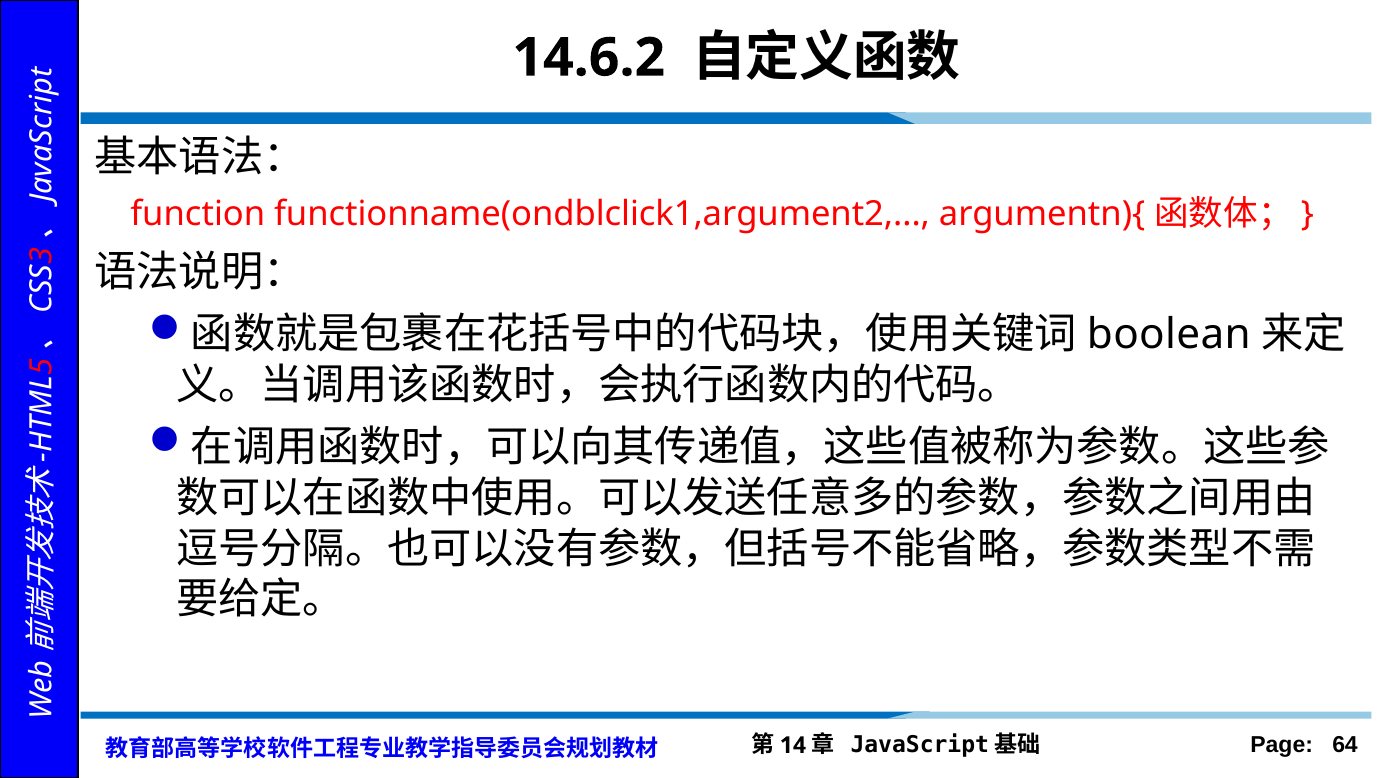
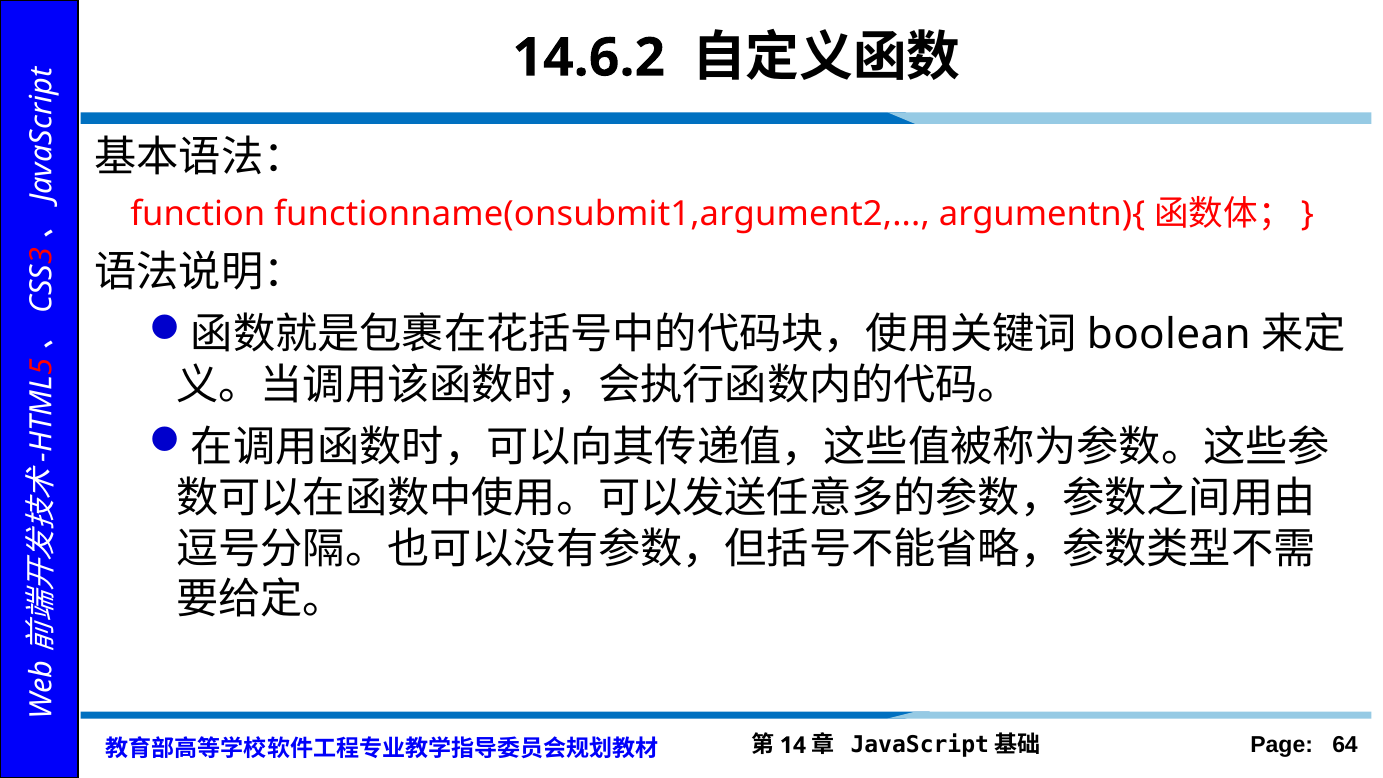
functionname(ondblclick1,argument2: functionname(ondblclick1,argument2 -> functionname(onsubmit1,argument2 (602, 215)
